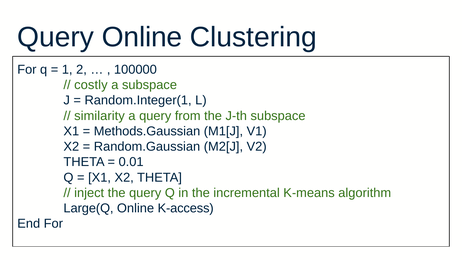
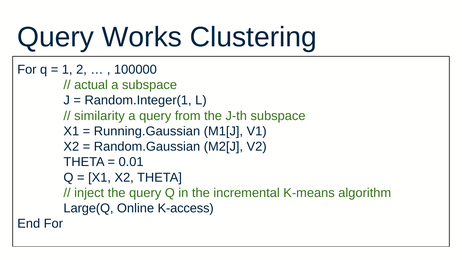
Query Online: Online -> Works (142, 37)
costly: costly -> actual (91, 85)
Methods.Gaussian: Methods.Gaussian -> Running.Gaussian (147, 131)
